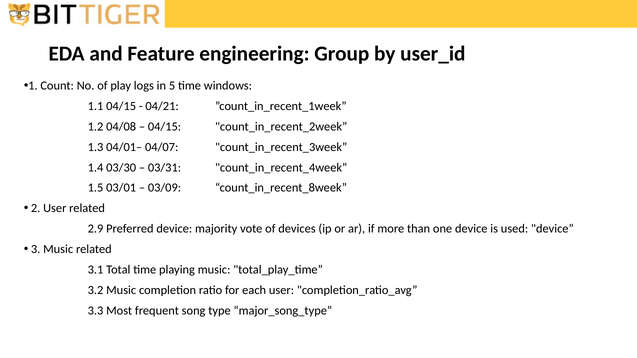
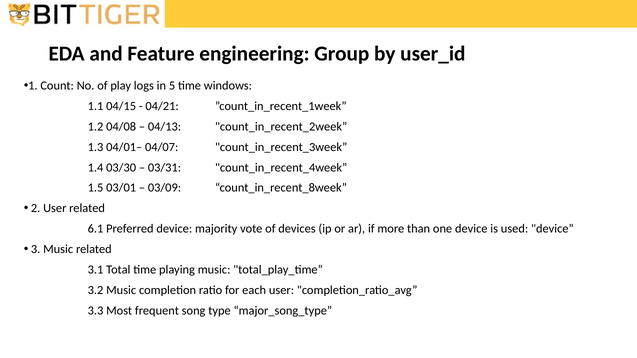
04/15: 04/15 -> 04/13 (165, 127)
2.9: 2.9 -> 6.1 (95, 229)
